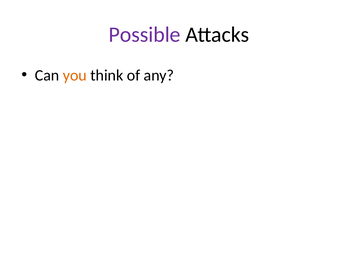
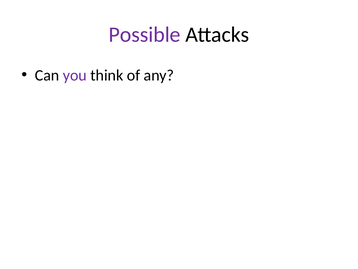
you colour: orange -> purple (75, 75)
